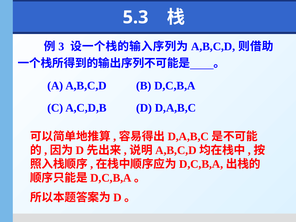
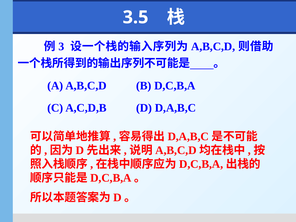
5.3: 5.3 -> 3.5 (136, 17)
